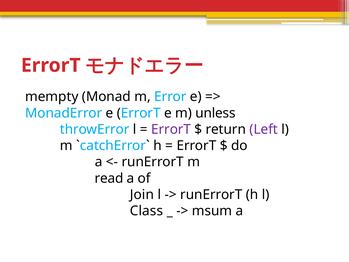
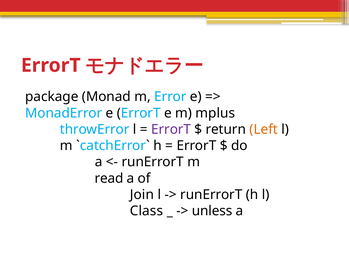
mempty: mempty -> package (52, 97)
unless: unless -> mplus (215, 113)
Left colour: purple -> orange (264, 129)
msum: msum -> unless (212, 211)
